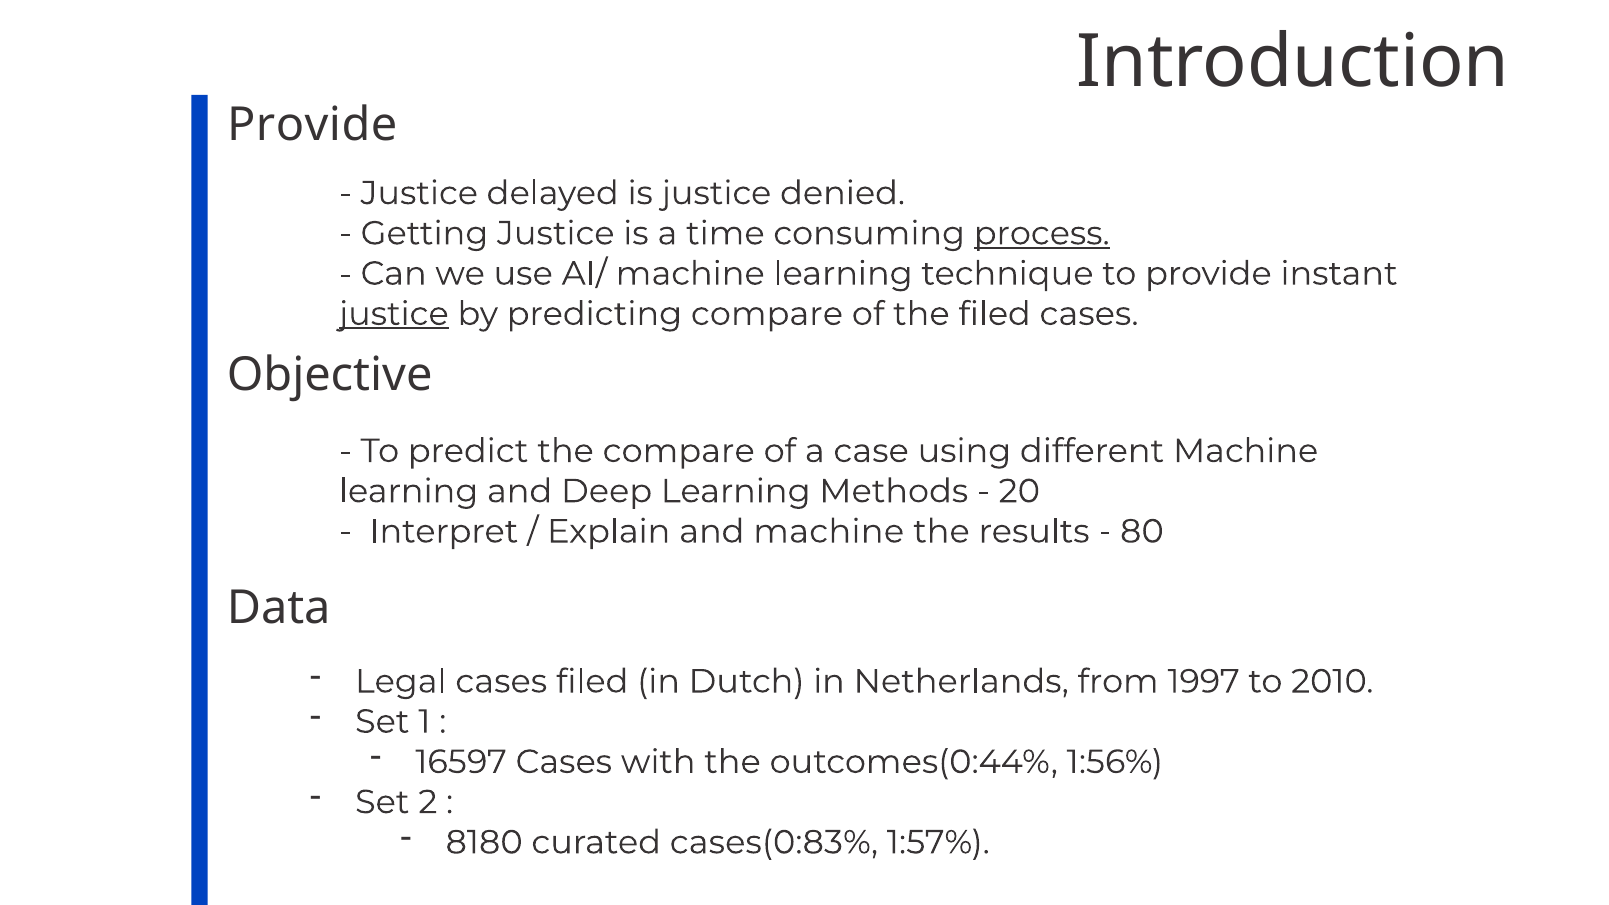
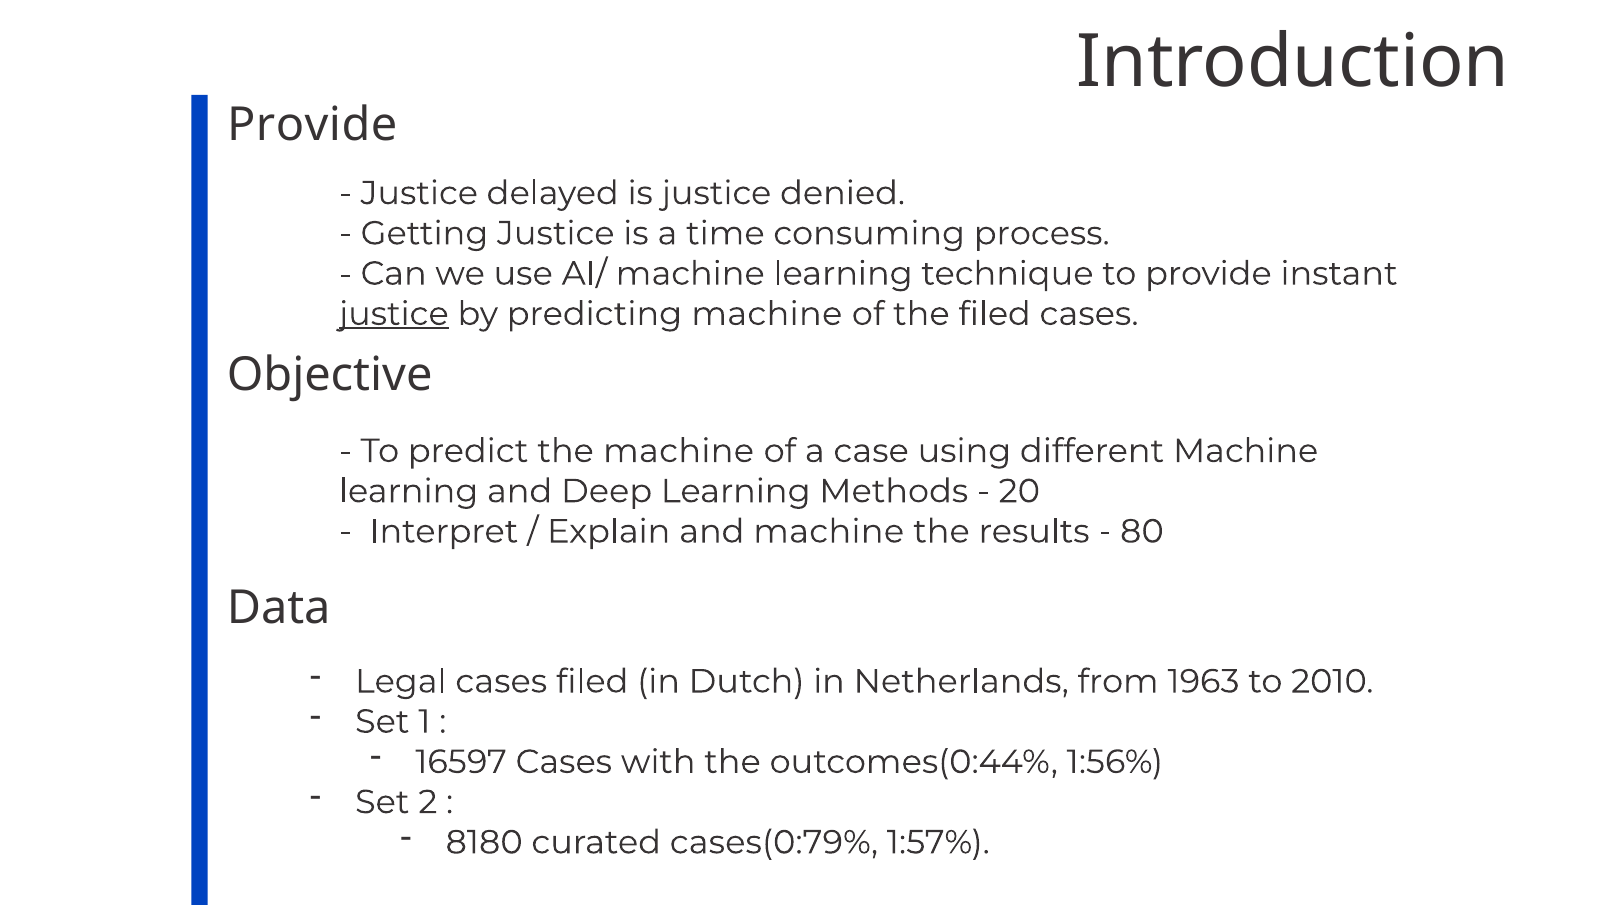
process underline: present -> none (1042, 233)
predicting compare: compare -> machine (767, 314)
the compare: compare -> machine (679, 451)
1997: 1997 -> 1963 (1203, 681)
cases(0:83%: cases(0:83% -> cases(0:79% (774, 842)
